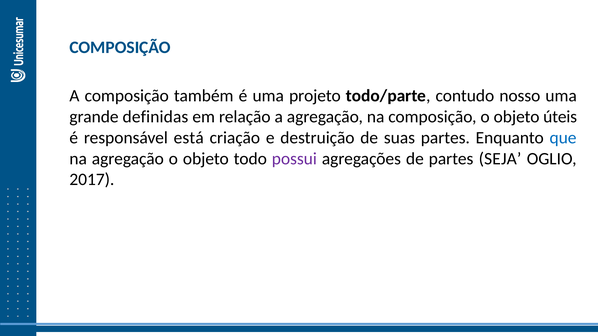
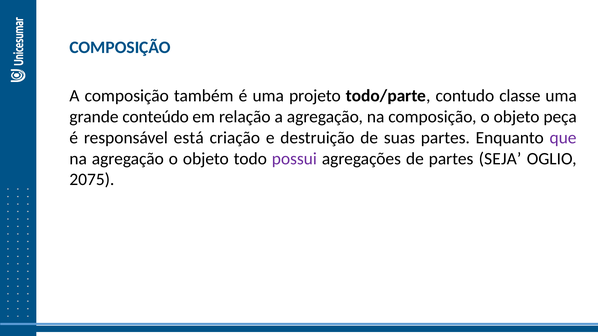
nosso: nosso -> classe (520, 96)
definidas: definidas -> conteúdo (156, 117)
úteis: úteis -> peça (560, 117)
que colour: blue -> purple (563, 138)
2017: 2017 -> 2075 (92, 180)
